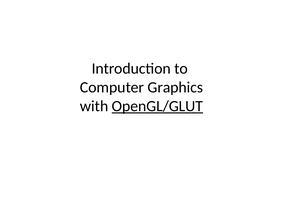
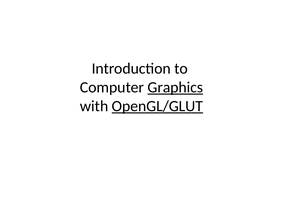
Graphics underline: none -> present (175, 87)
